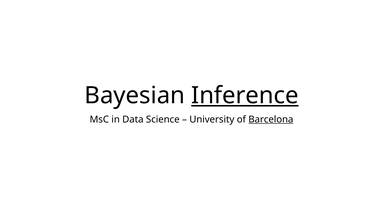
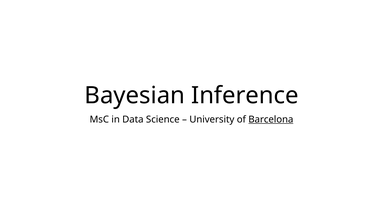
Inference underline: present -> none (245, 96)
